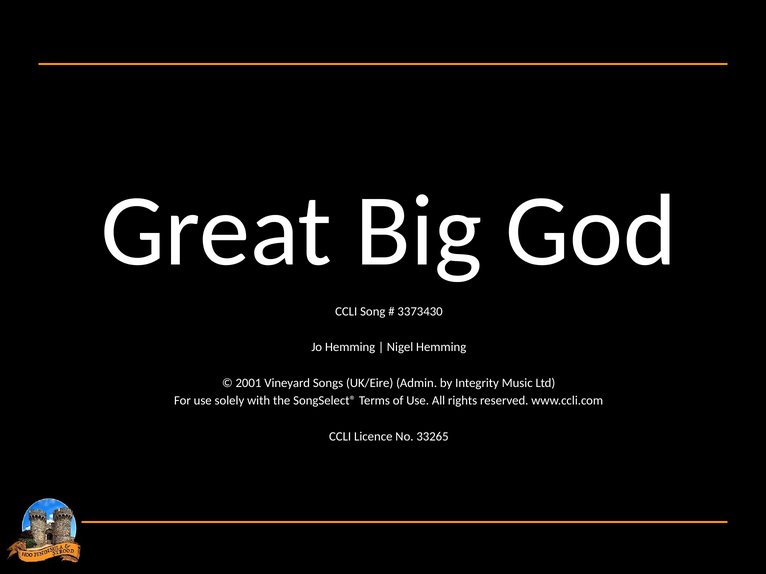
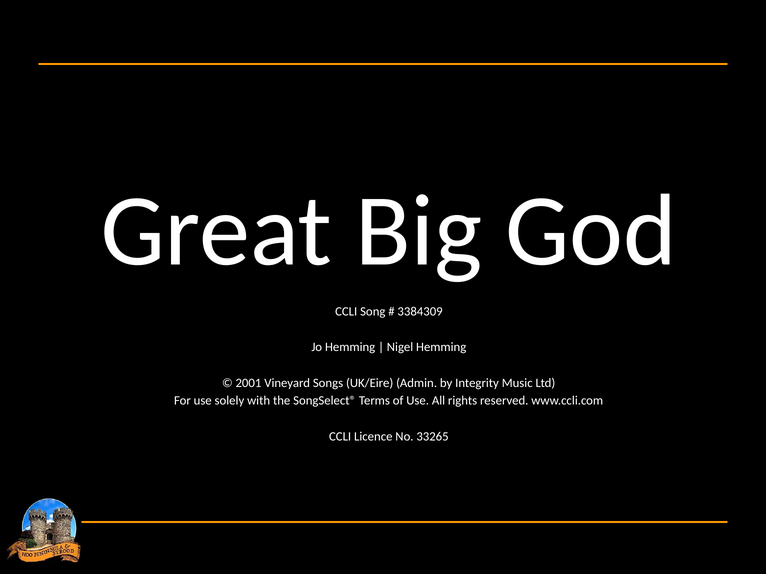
3373430: 3373430 -> 3384309 (420, 312)
